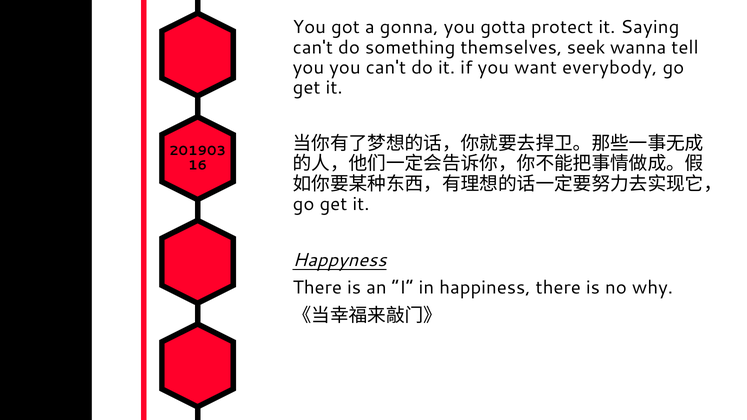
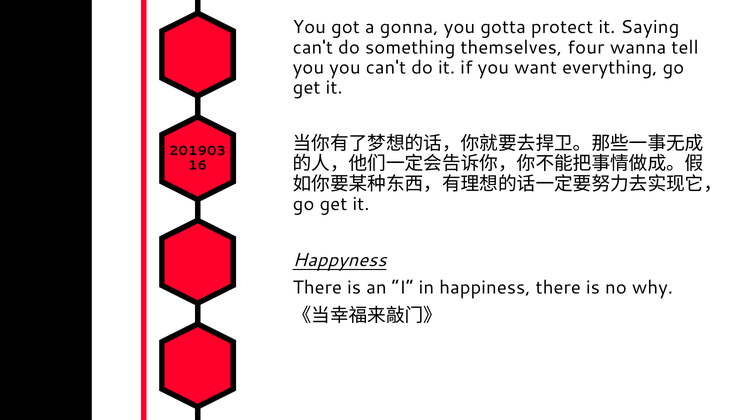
seek: seek -> four (586, 47)
everybody: everybody -> everything (610, 68)
